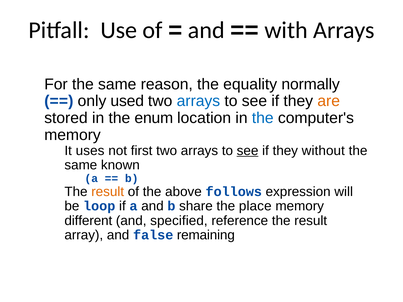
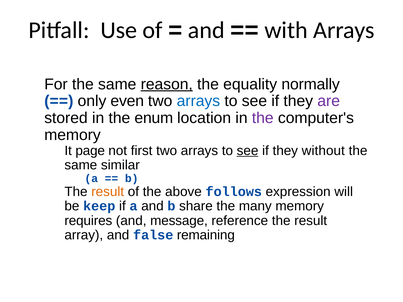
reason underline: none -> present (167, 84)
used: used -> even (127, 101)
are colour: orange -> purple (329, 101)
the colour: blue -> purple (263, 118)
uses: uses -> page (90, 151)
known: known -> similar (120, 165)
loop: loop -> keep (99, 206)
place: place -> many (255, 206)
different: different -> requires (88, 221)
specified: specified -> message (179, 221)
